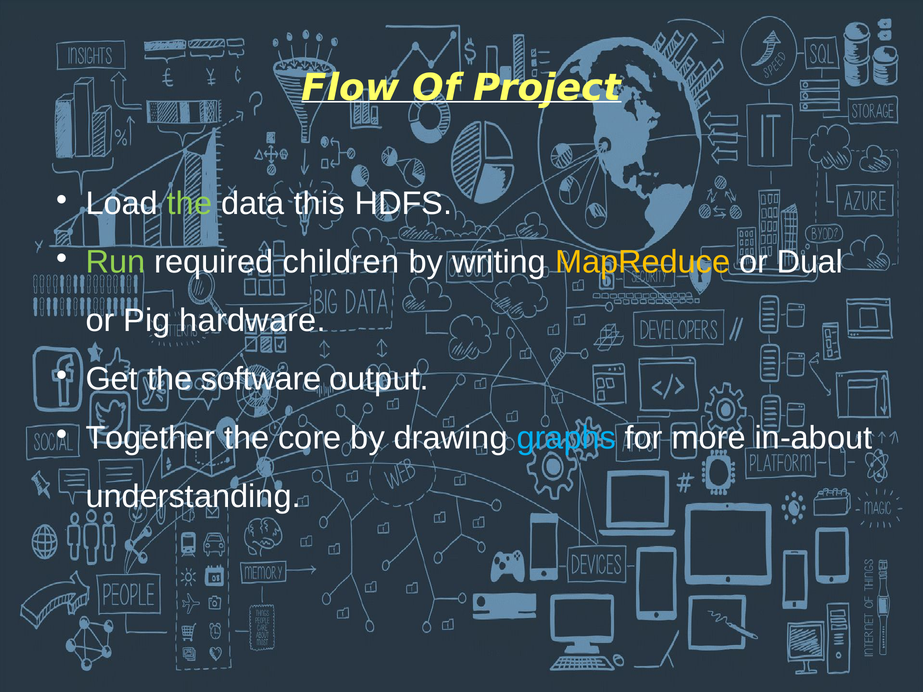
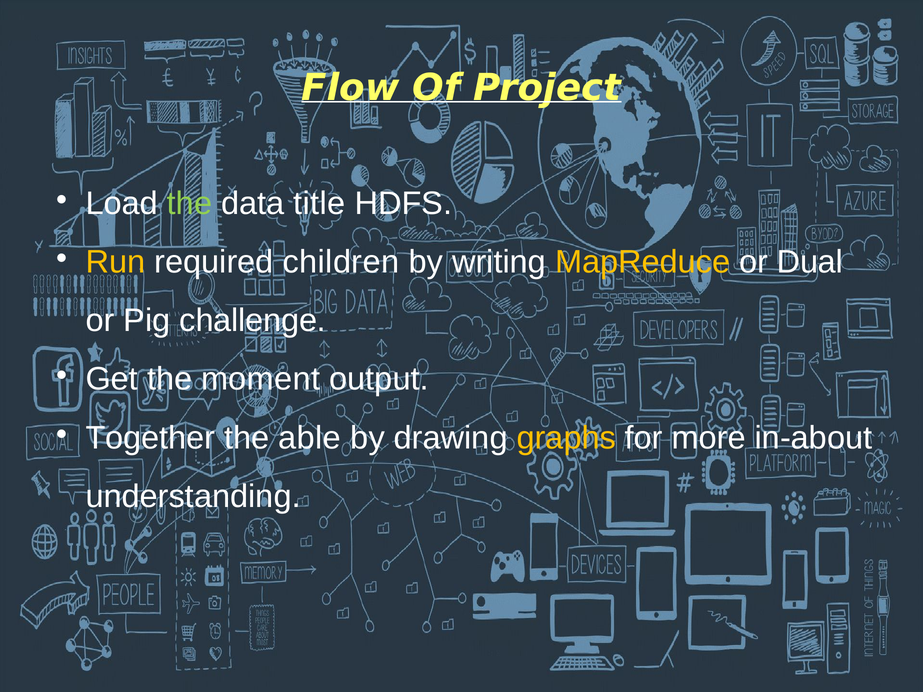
this: this -> title (319, 203)
Run colour: light green -> yellow (116, 262)
hardware: hardware -> challenge (253, 321)
software: software -> moment (261, 379)
core: core -> able (310, 438)
graphs colour: light blue -> yellow (566, 438)
